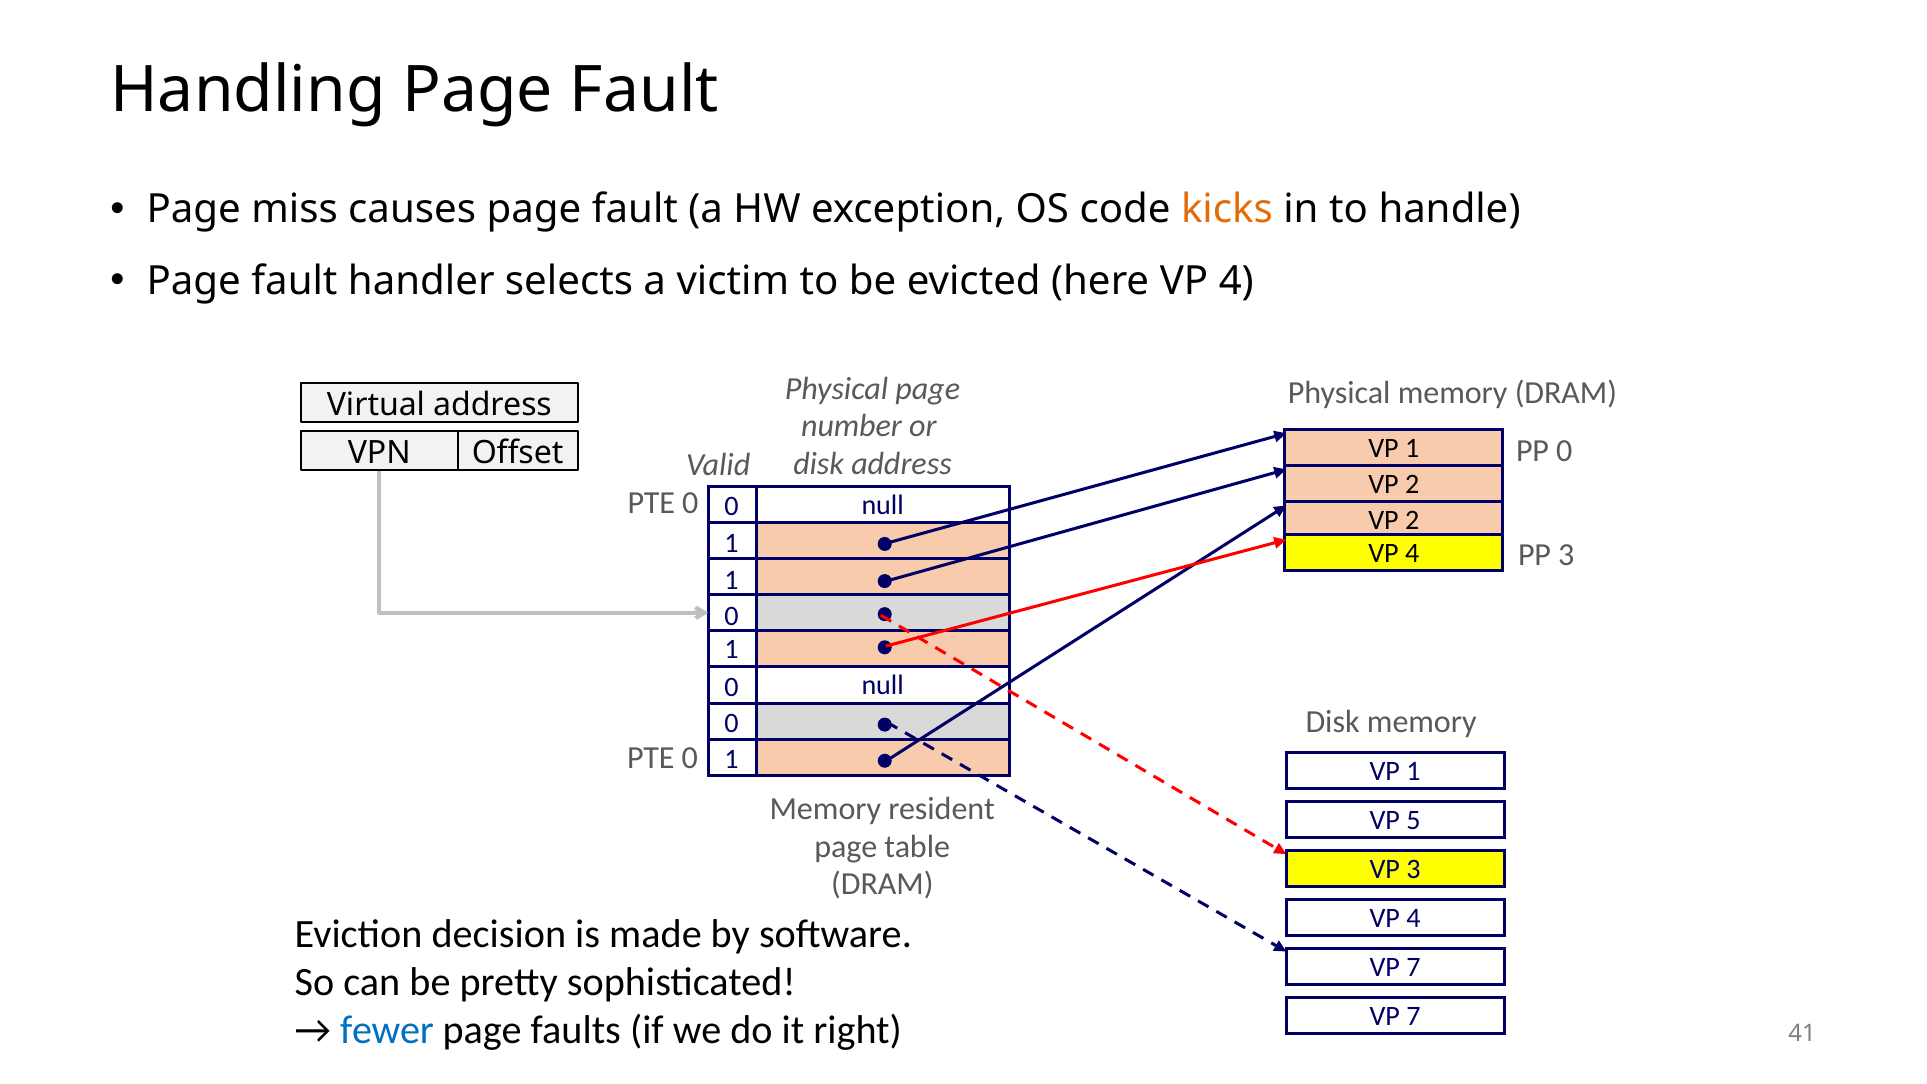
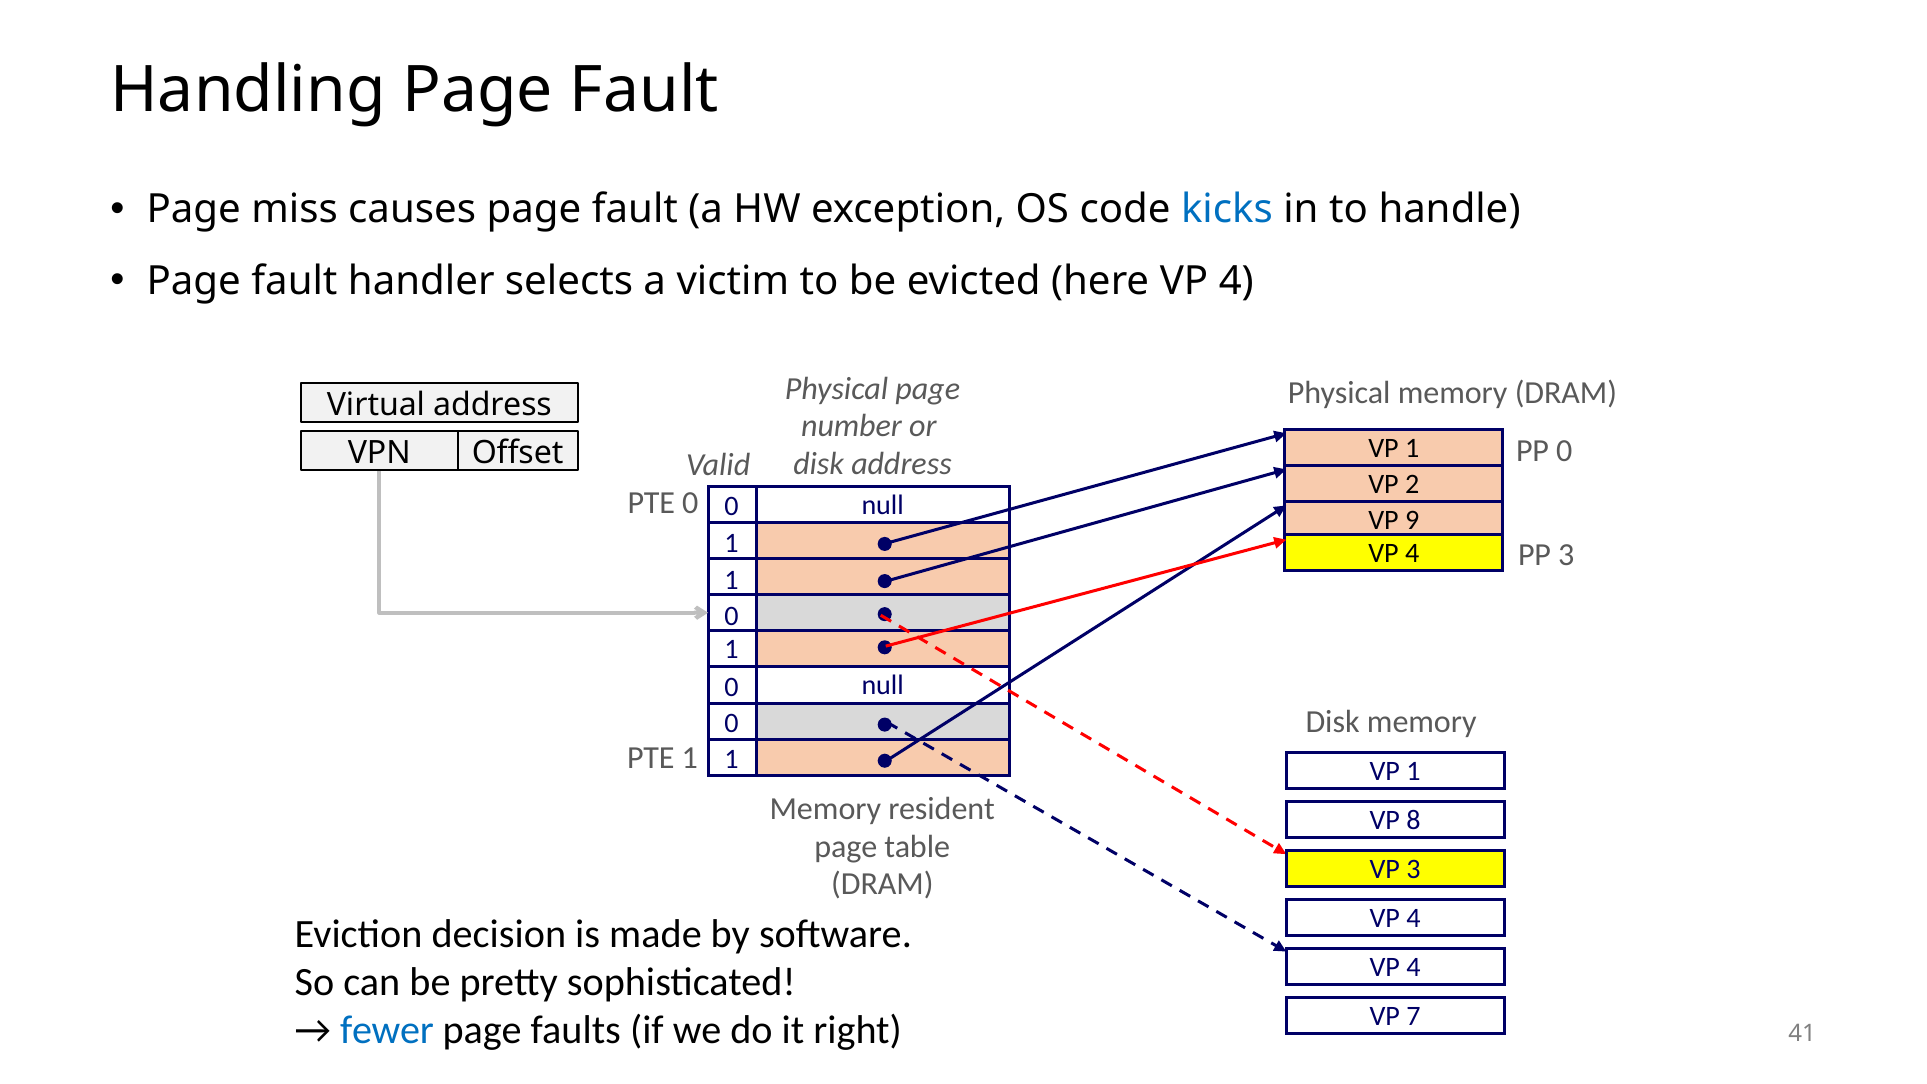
kicks colour: orange -> blue (1227, 209)
2: 2 -> 9 (1412, 520)
0: 0 -> 1 (690, 758)
5: 5 -> 8 (1414, 820)
7: 7 -> 4 (1414, 967)
